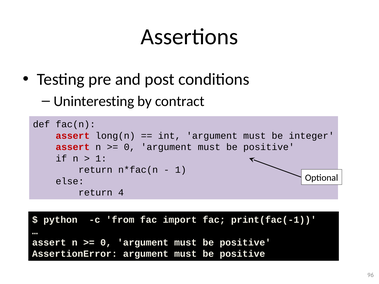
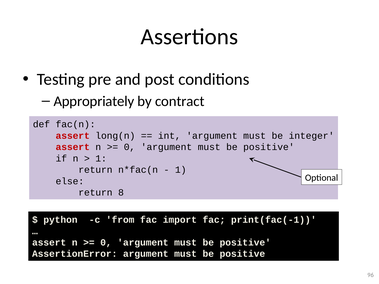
Uninteresting: Uninteresting -> Appropriately (94, 101)
4: 4 -> 8 (121, 193)
